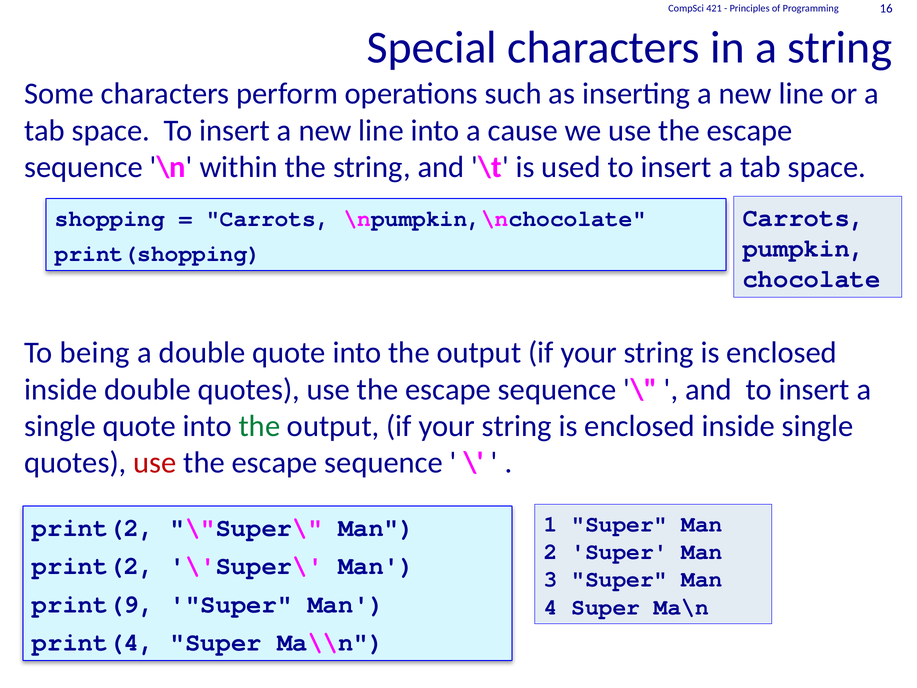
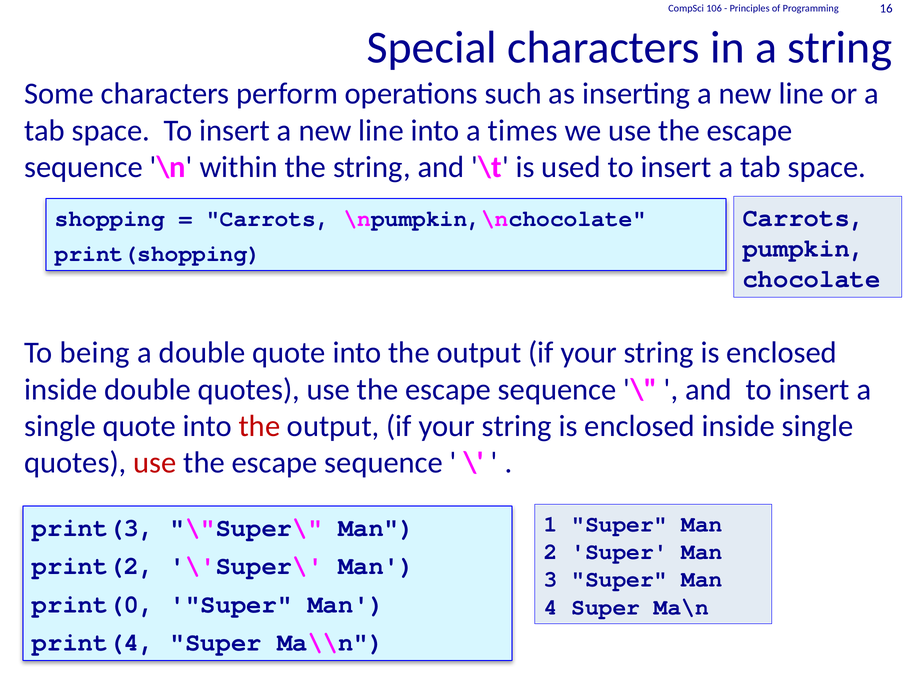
421: 421 -> 106 (714, 8)
cause: cause -> times (523, 130)
the colour: green -> red (259, 426)
print(2: print(2 -> print(3 (93, 528)
print(9: print(9 -> print(0 (93, 604)
